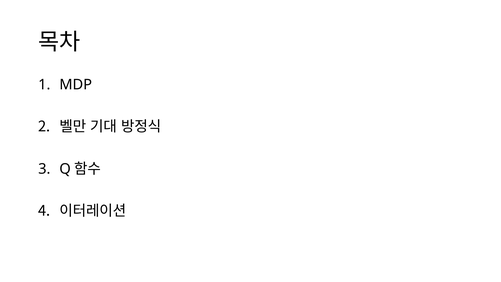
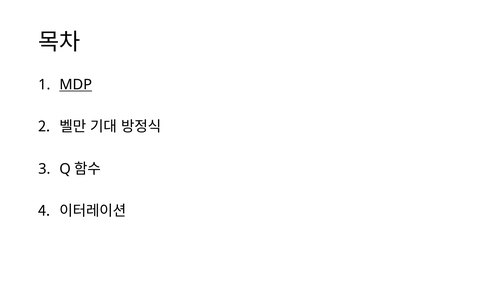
MDP underline: none -> present (76, 85)
